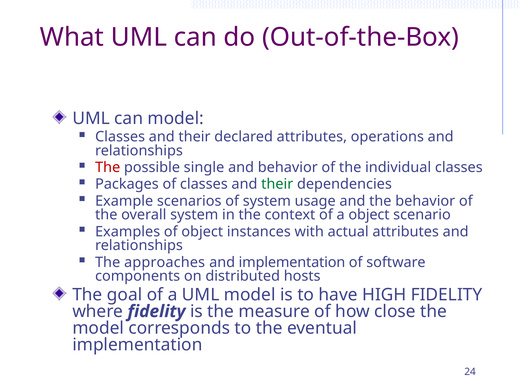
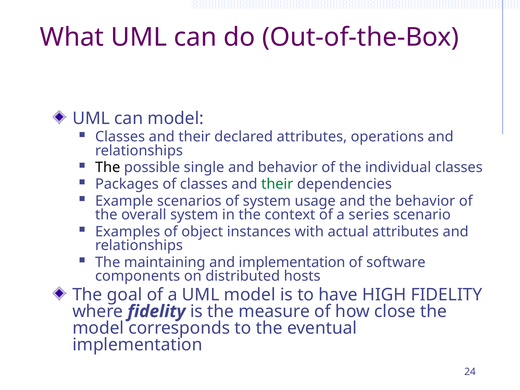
The colour: red -> black (108, 167)
a object: object -> series (369, 215)
approaches: approaches -> maintaining (165, 262)
